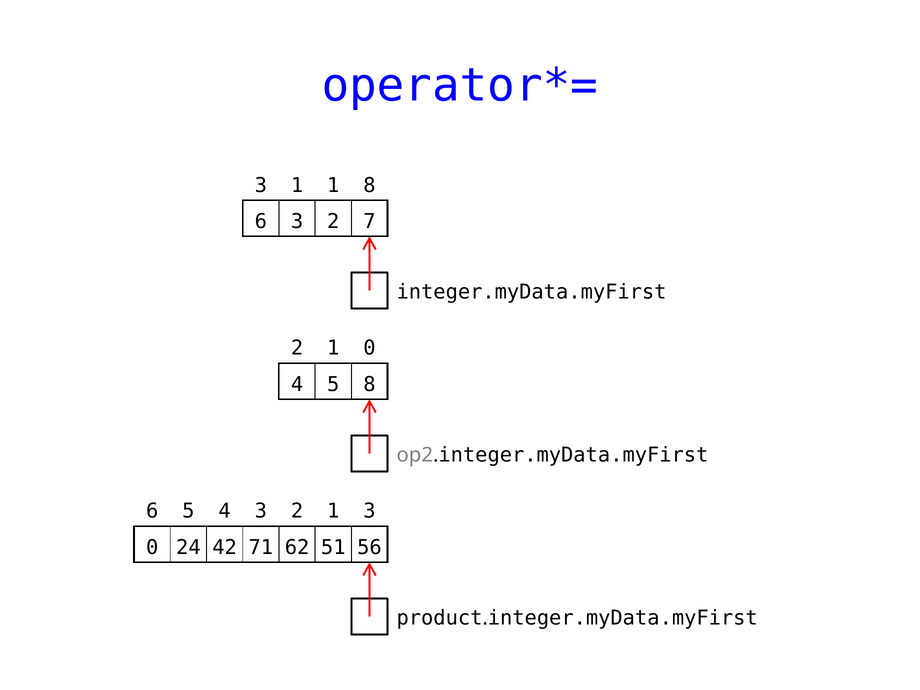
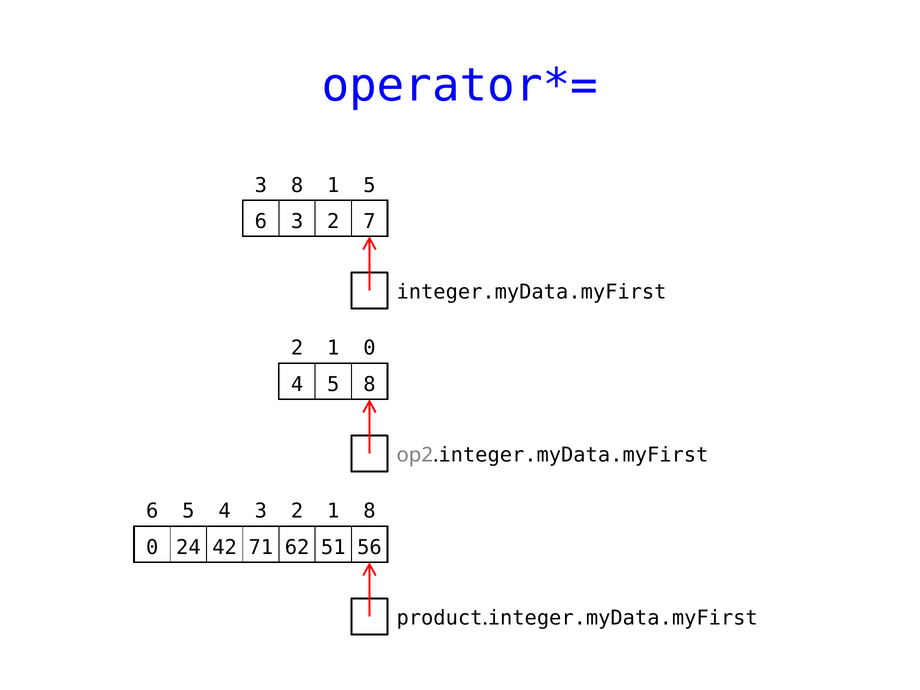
3 1: 1 -> 8 (297, 185)
1 8: 8 -> 5 (369, 185)
1 3: 3 -> 8 (369, 511)
